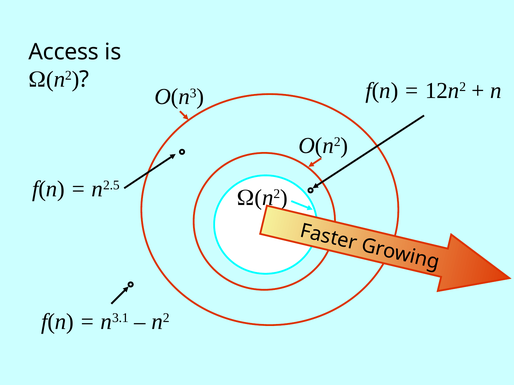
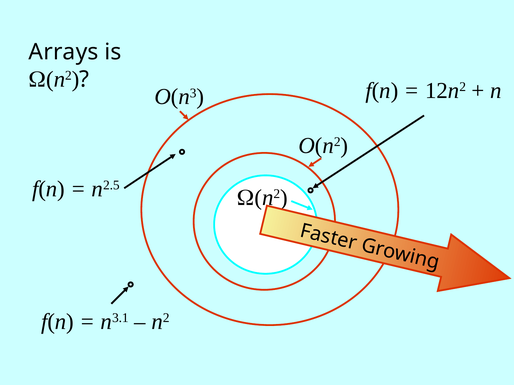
Access: Access -> Arrays (64, 52)
